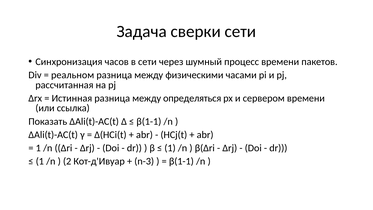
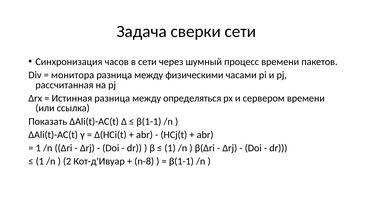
реальном: реальном -> монитора (73, 75)
n-3: n-3 -> n-8 (144, 161)
